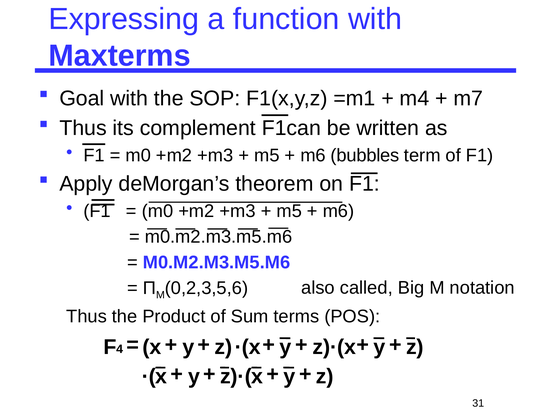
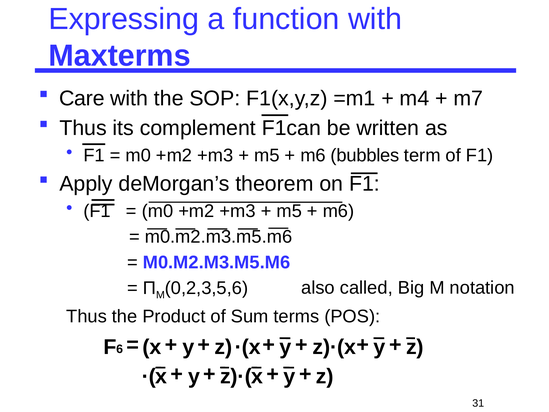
Goal: Goal -> Care (82, 98)
4: 4 -> 6 (120, 349)
